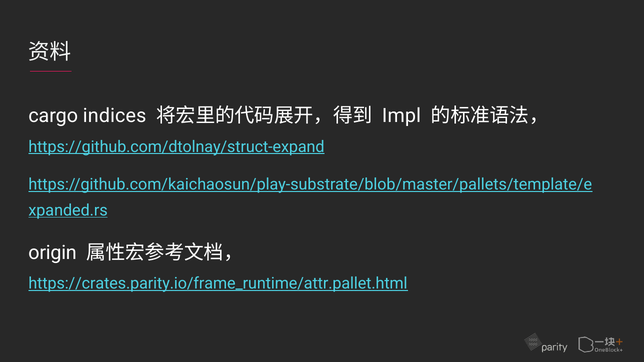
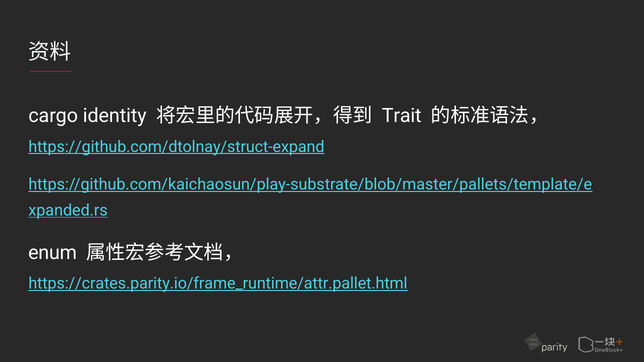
indices: indices -> identity (115, 116)
Impl: Impl -> Trait (402, 116)
origin: origin -> enum (53, 253)
